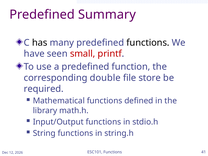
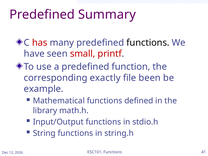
has colour: black -> red (40, 43)
double: double -> exactly (105, 78)
store: store -> been (150, 78)
required: required -> example (44, 89)
